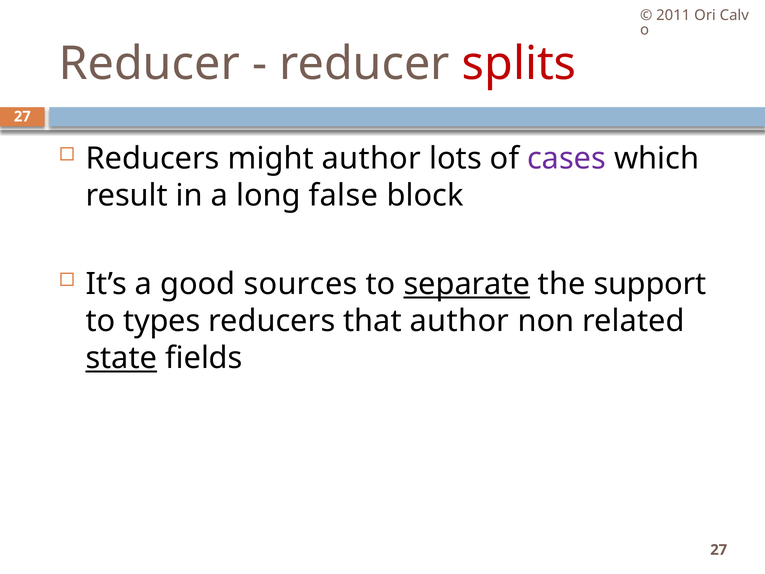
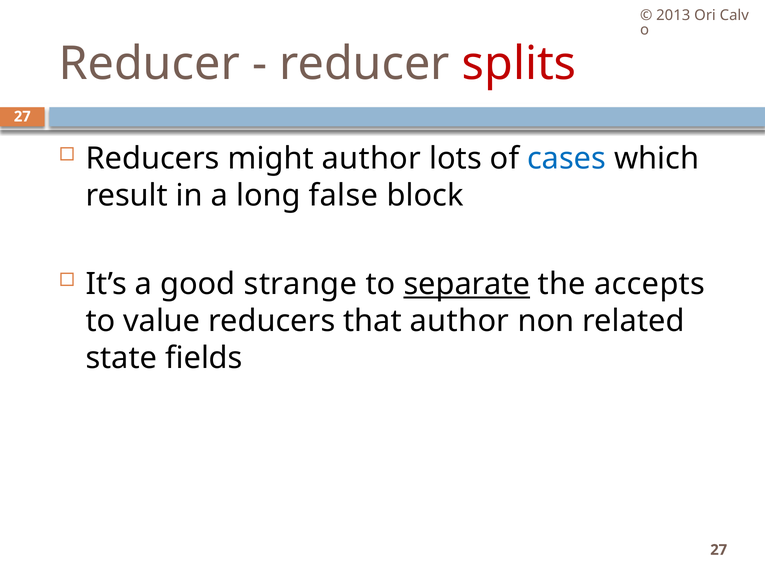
2011: 2011 -> 2013 (673, 15)
cases colour: purple -> blue (567, 158)
sources: sources -> strange (301, 284)
support: support -> accepts (650, 284)
types: types -> value (162, 321)
state underline: present -> none (121, 358)
